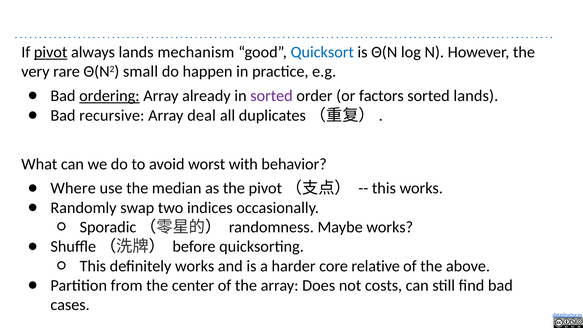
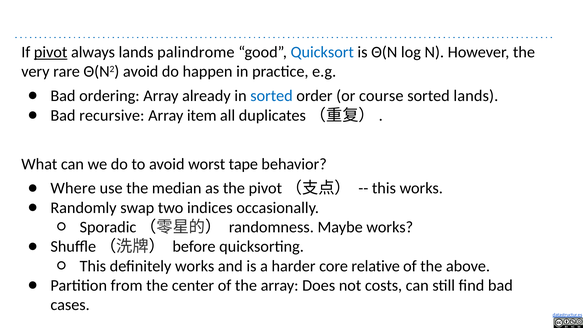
mechanism: mechanism -> palindrome (196, 52)
Θ(N2 small: small -> avoid (141, 72)
ordering underline: present -> none (109, 96)
sorted colour: purple -> blue (271, 96)
factors: factors -> course (381, 96)
deal: deal -> item (202, 115)
with: with -> tape (243, 164)
